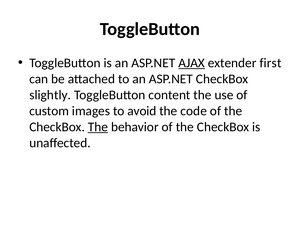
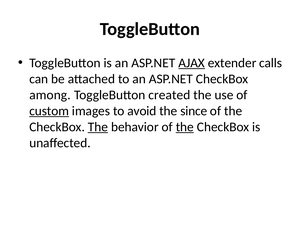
first: first -> calls (271, 63)
slightly: slightly -> among (50, 95)
content: content -> created (169, 95)
custom underline: none -> present (49, 111)
code: code -> since (194, 111)
the underline: none -> present (185, 127)
